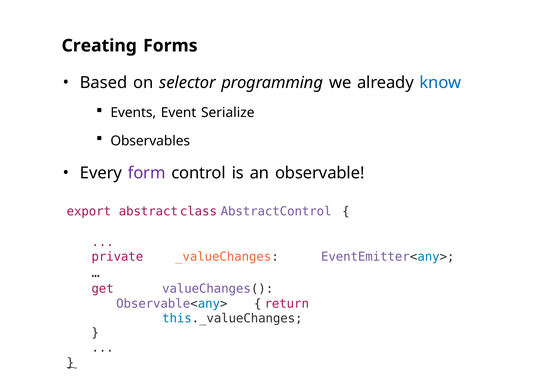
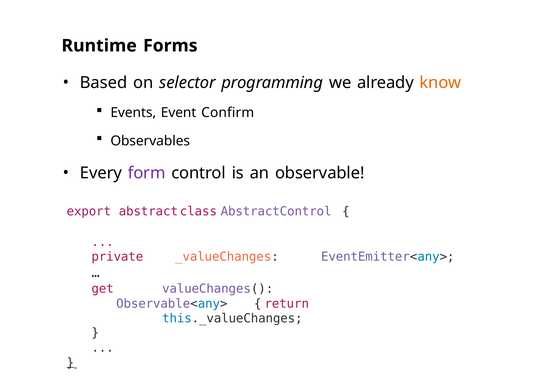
Creating: Creating -> Runtime (99, 46)
know colour: blue -> orange (440, 82)
Serialize: Serialize -> Confirm (228, 113)
